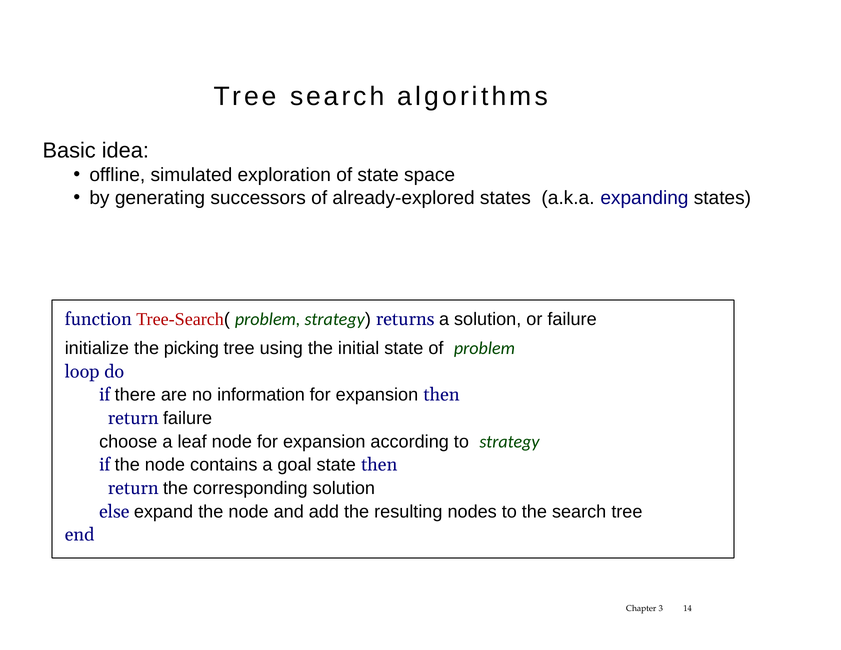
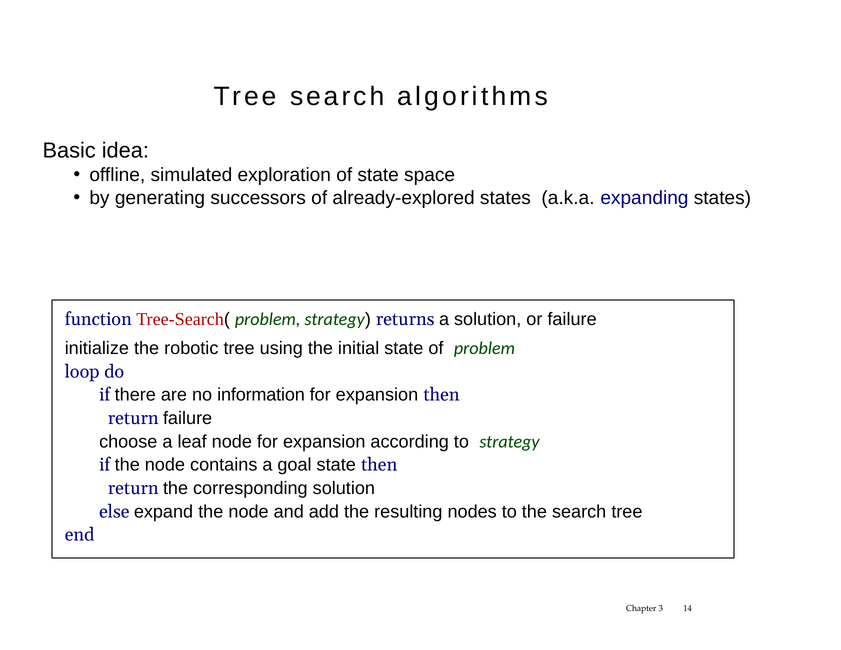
picking: picking -> robotic (191, 348)
